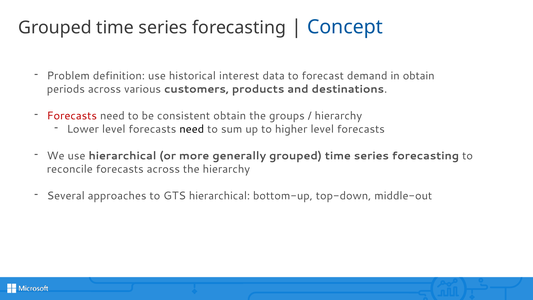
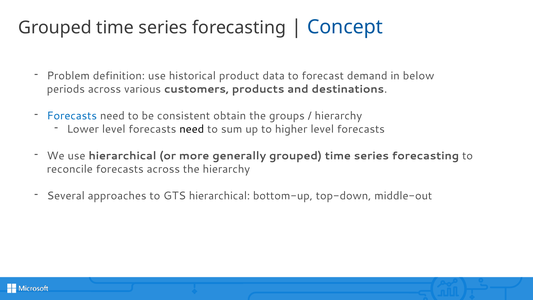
interest: interest -> product (239, 76)
in obtain: obtain -> below (419, 76)
Forecasts colour: red -> blue (72, 116)
